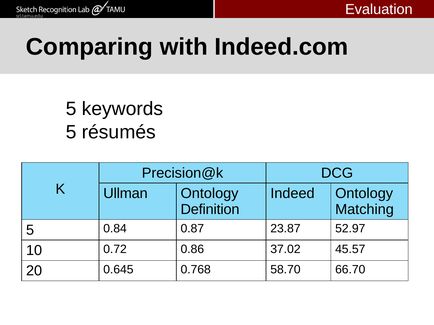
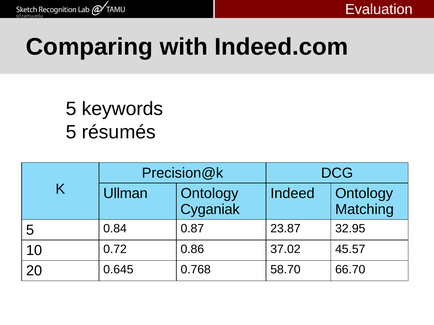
Definition: Definition -> Cyganiak (210, 210)
52.97: 52.97 -> 32.95 (350, 229)
